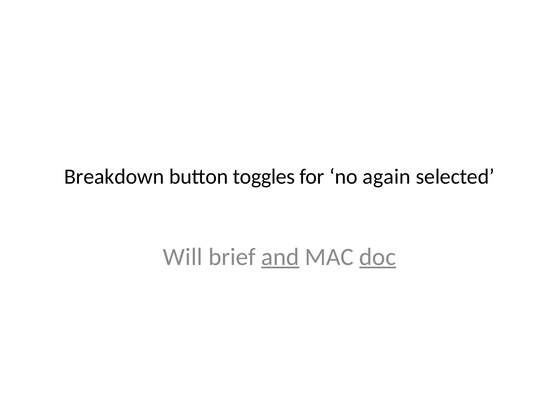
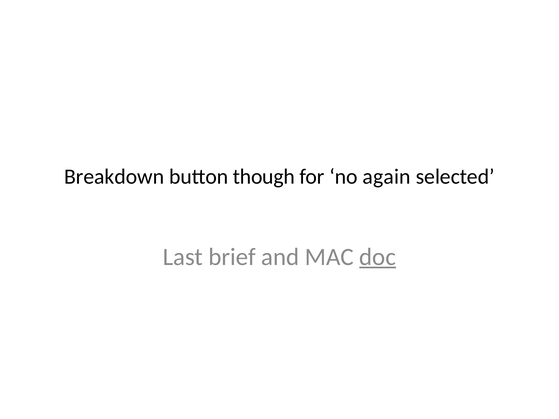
toggles: toggles -> though (264, 177)
Will: Will -> Last (183, 257)
and underline: present -> none (280, 257)
